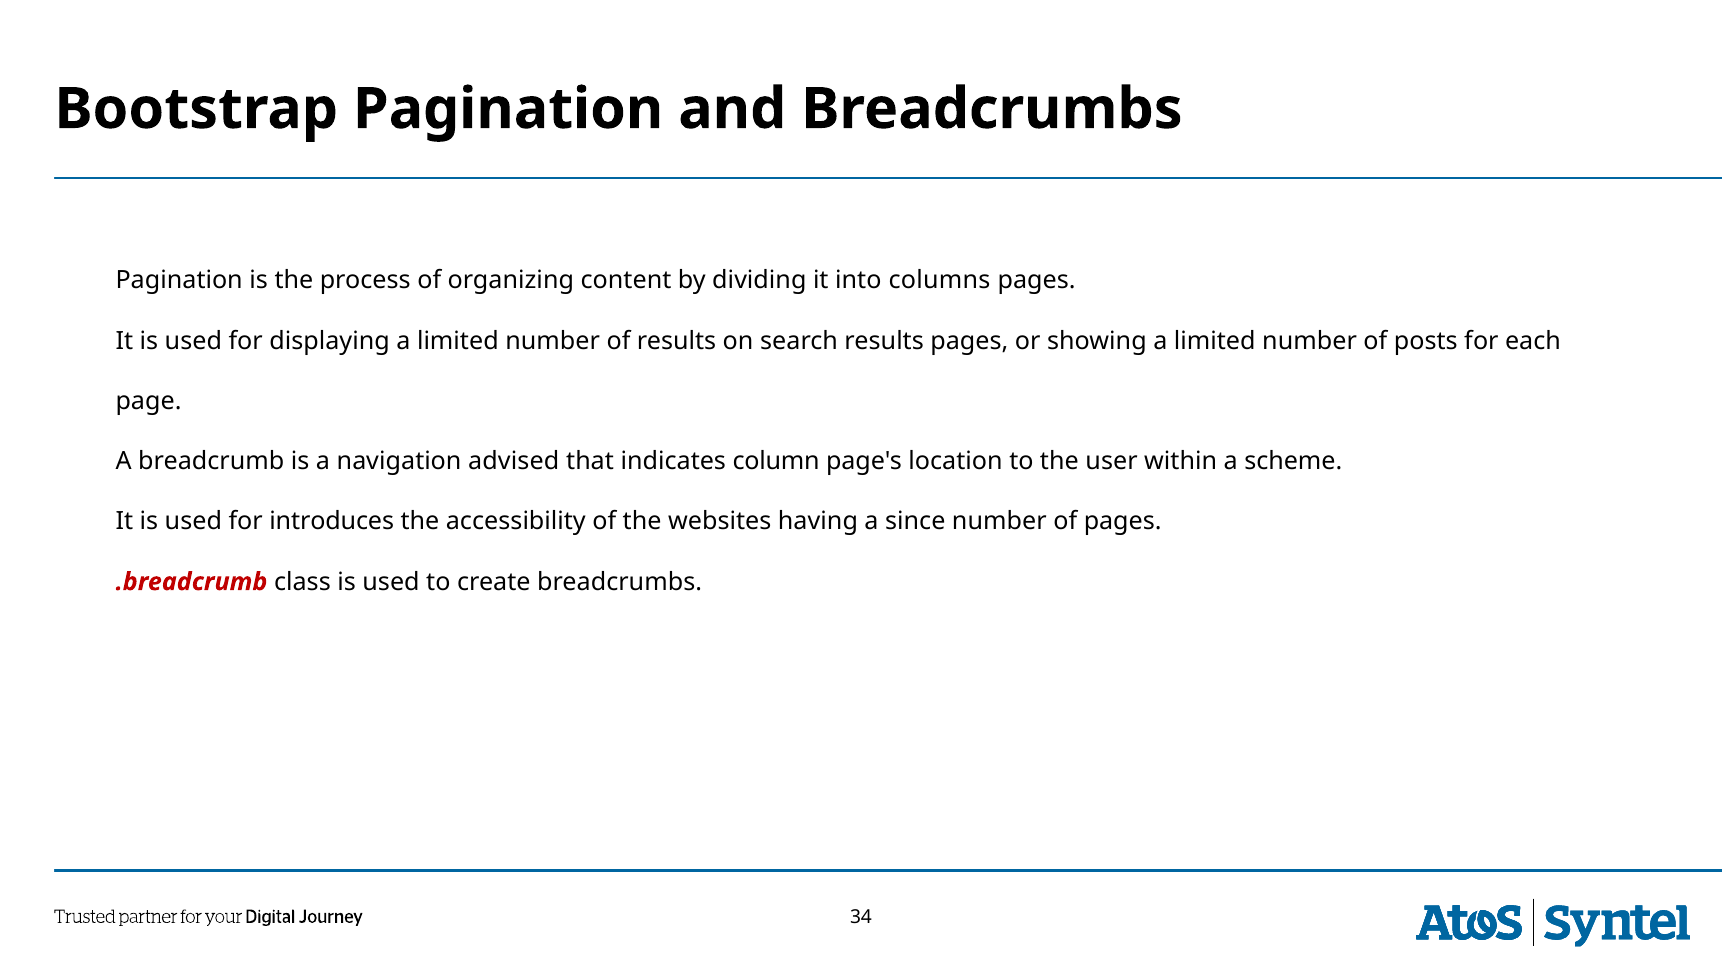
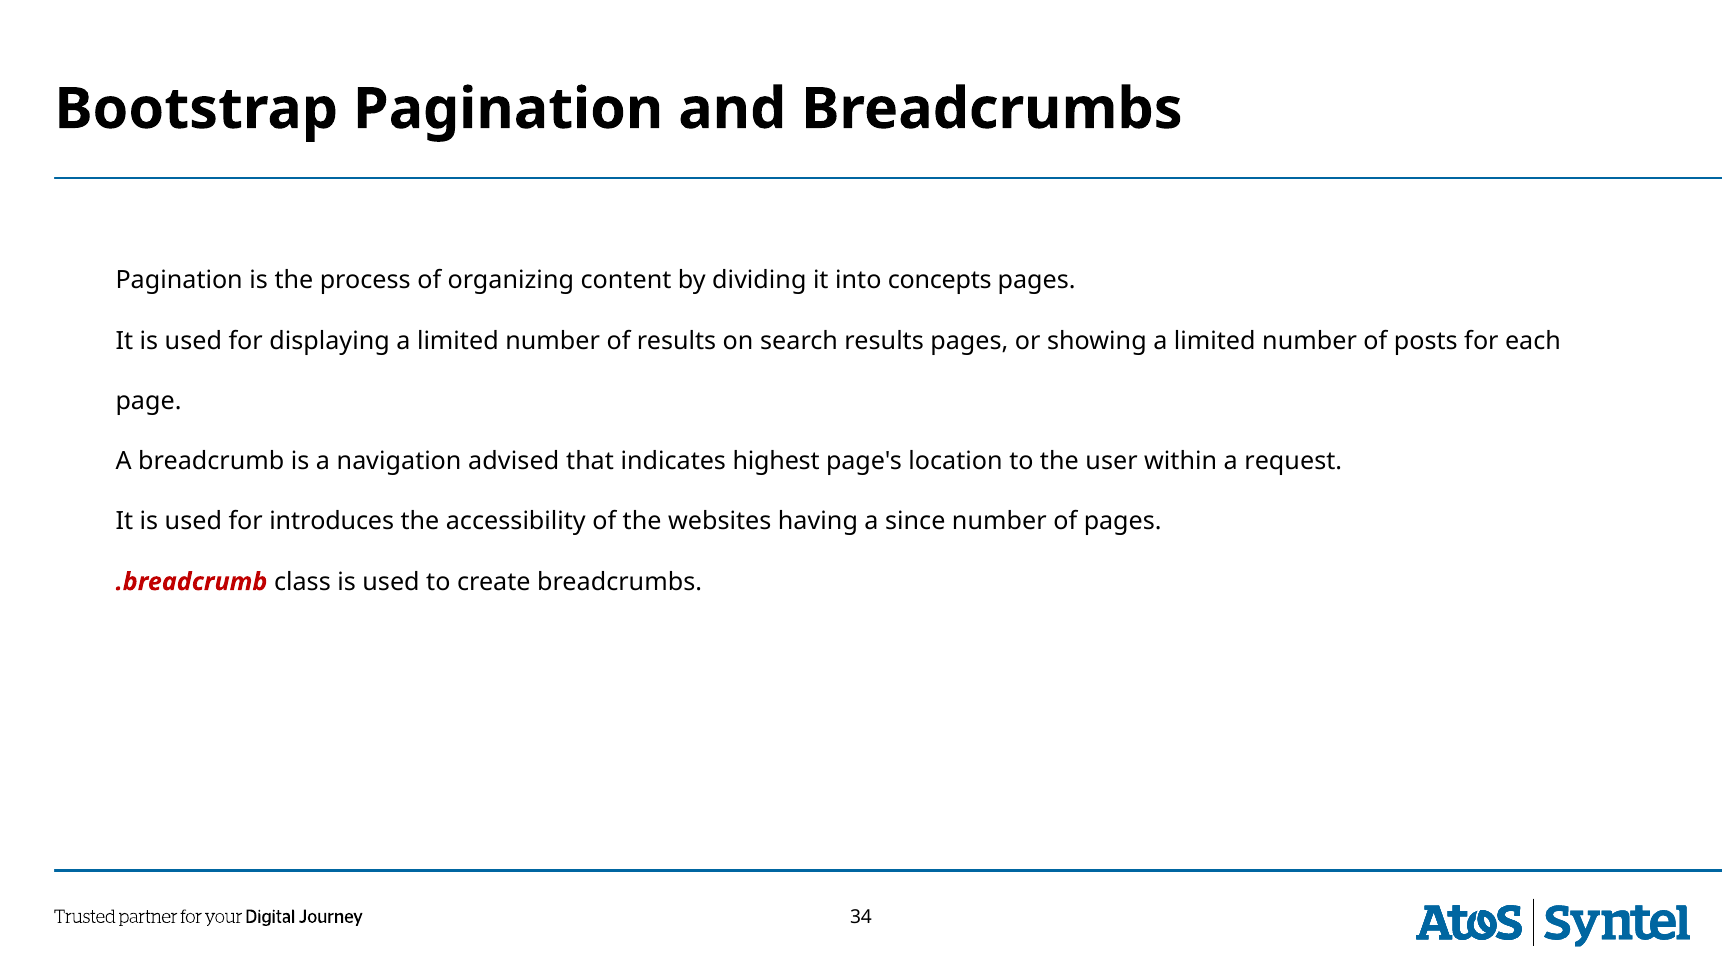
columns: columns -> concepts (940, 281)
column: column -> highest (776, 462)
scheme: scheme -> request (1293, 462)
